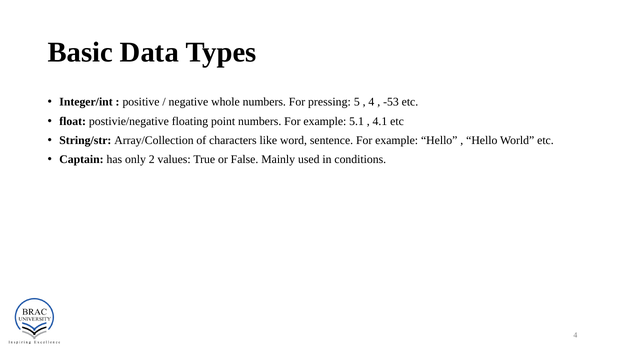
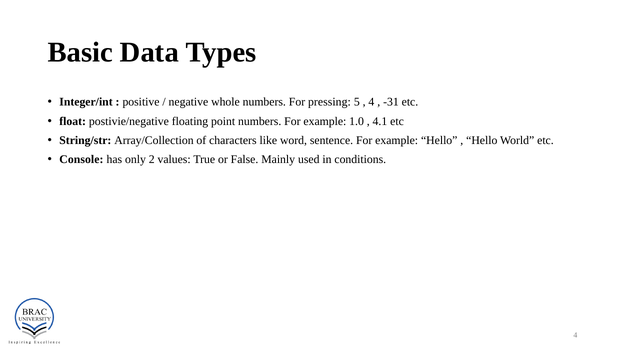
-53: -53 -> -31 (391, 102)
5.1: 5.1 -> 1.0 (357, 121)
Captain: Captain -> Console (81, 160)
